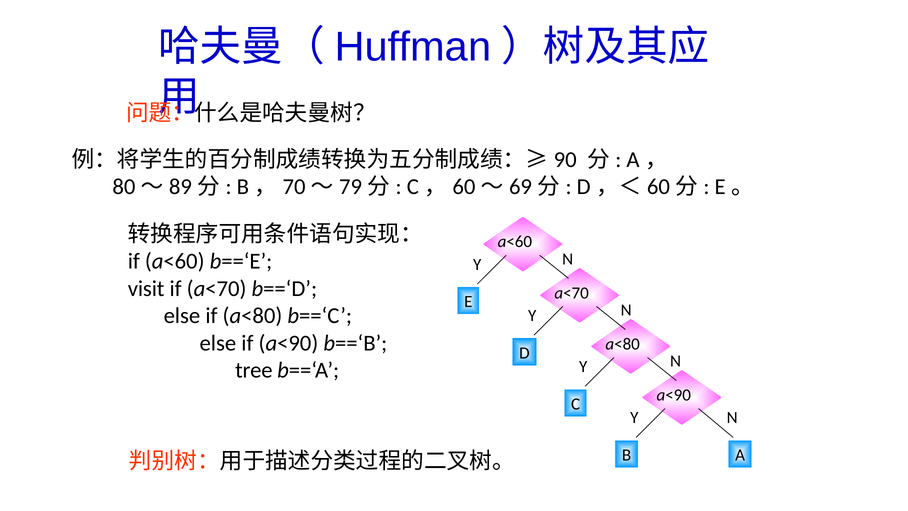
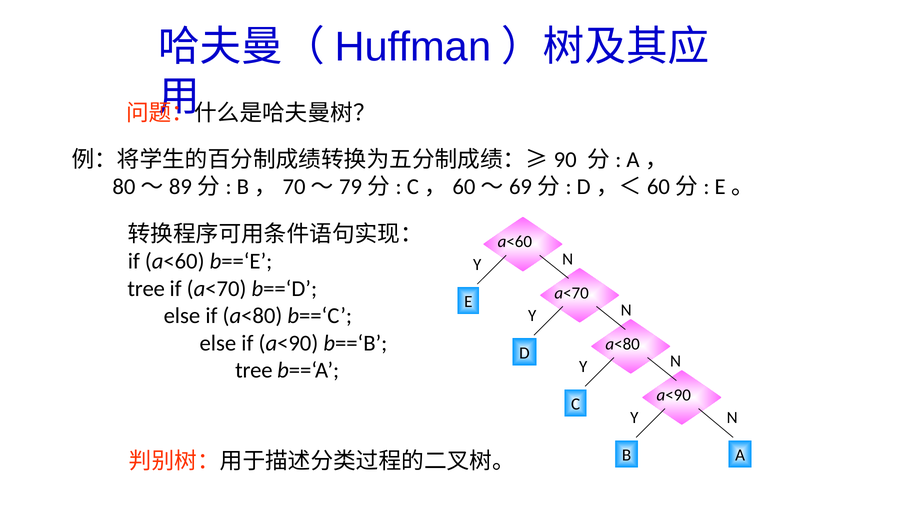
visit: visit -> tree (146, 288)
